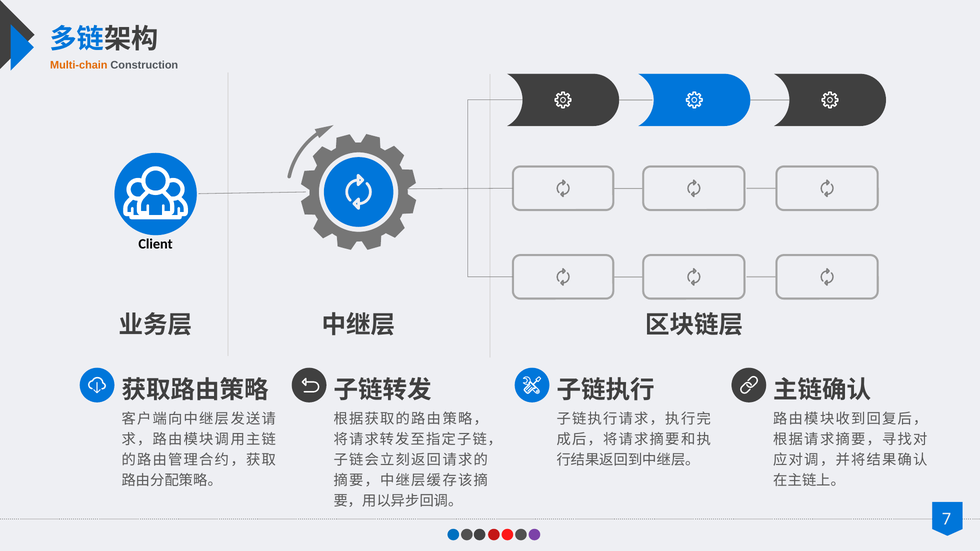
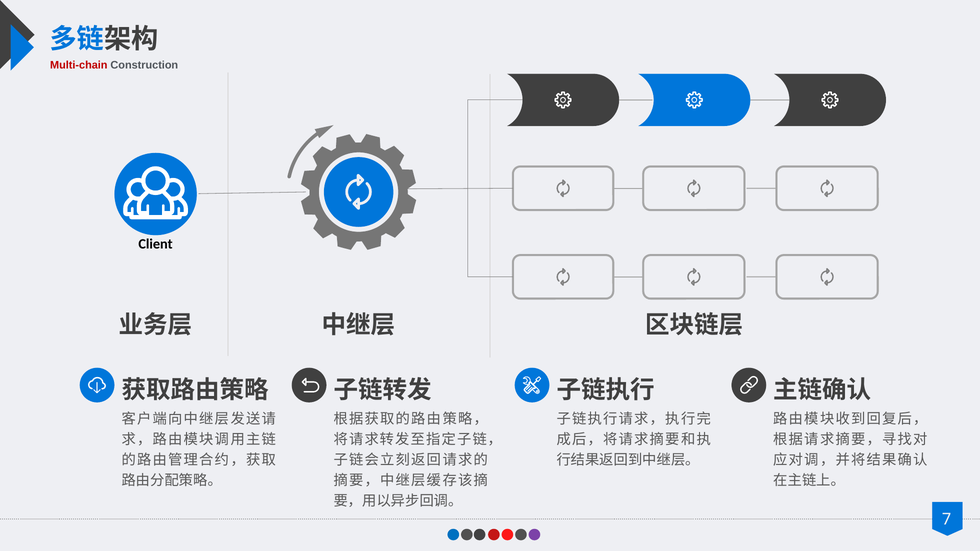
Multi-chain colour: orange -> red (79, 65)
